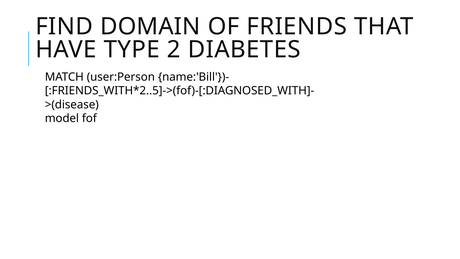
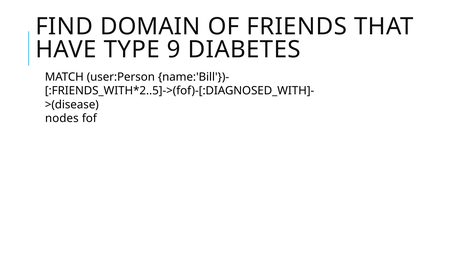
2: 2 -> 9 (174, 50)
model: model -> nodes (62, 118)
